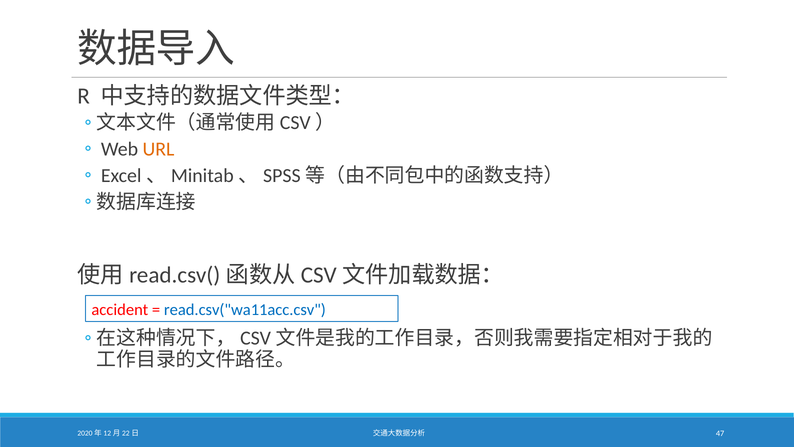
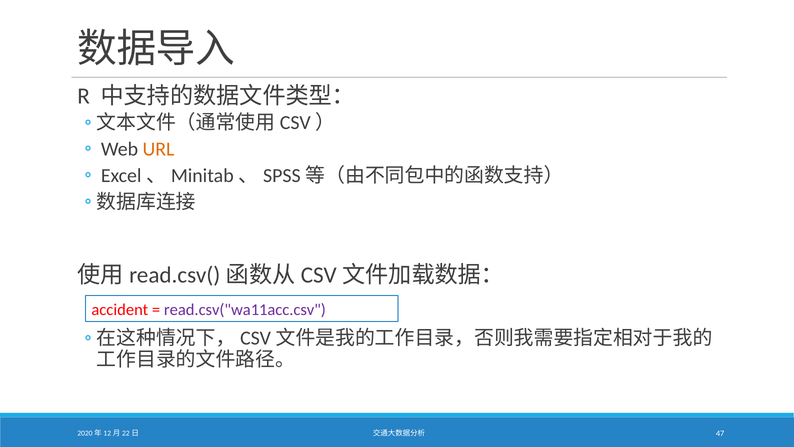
read.csv("wa11acc.csv colour: blue -> purple (245, 309)
